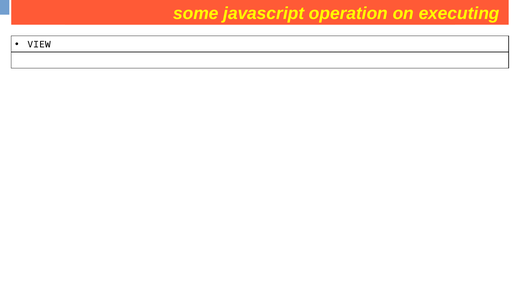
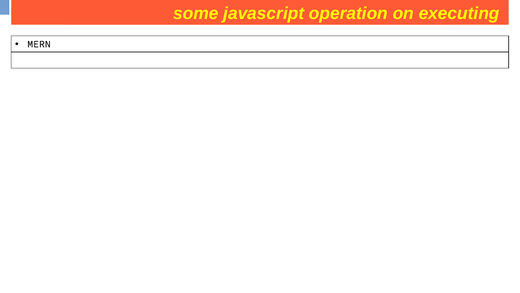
VIEW: VIEW -> MERN (39, 44)
